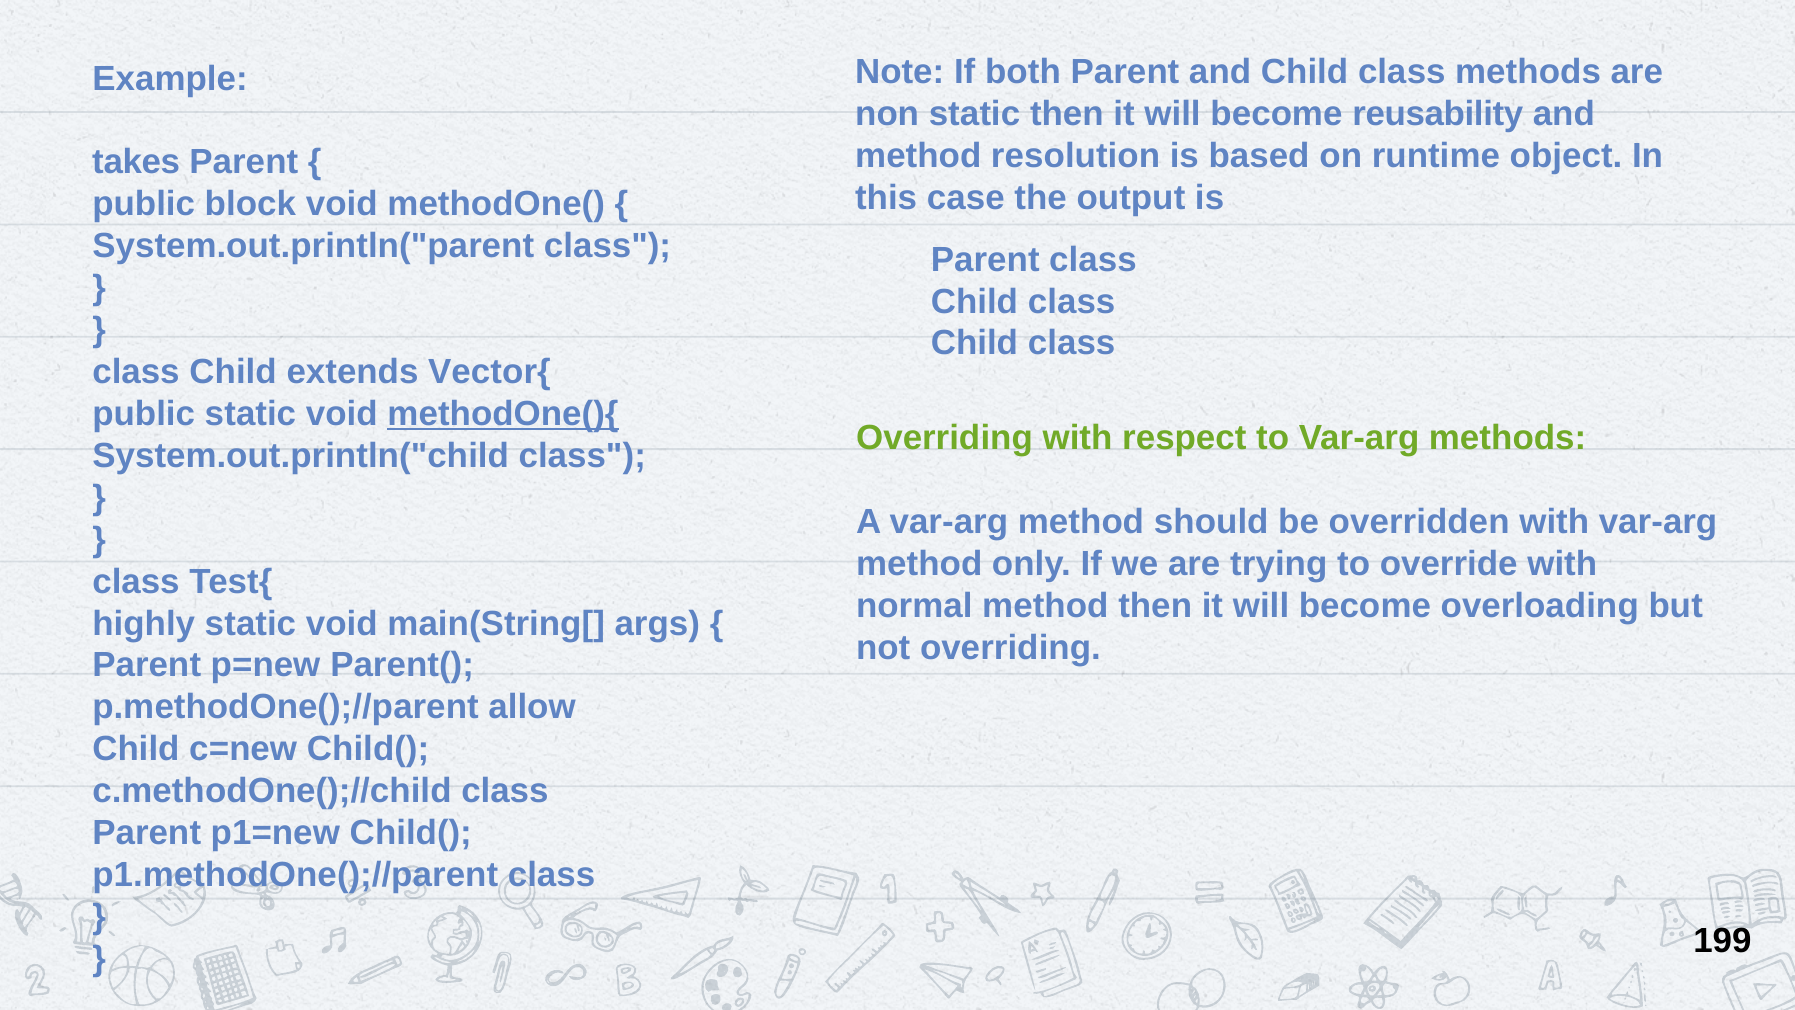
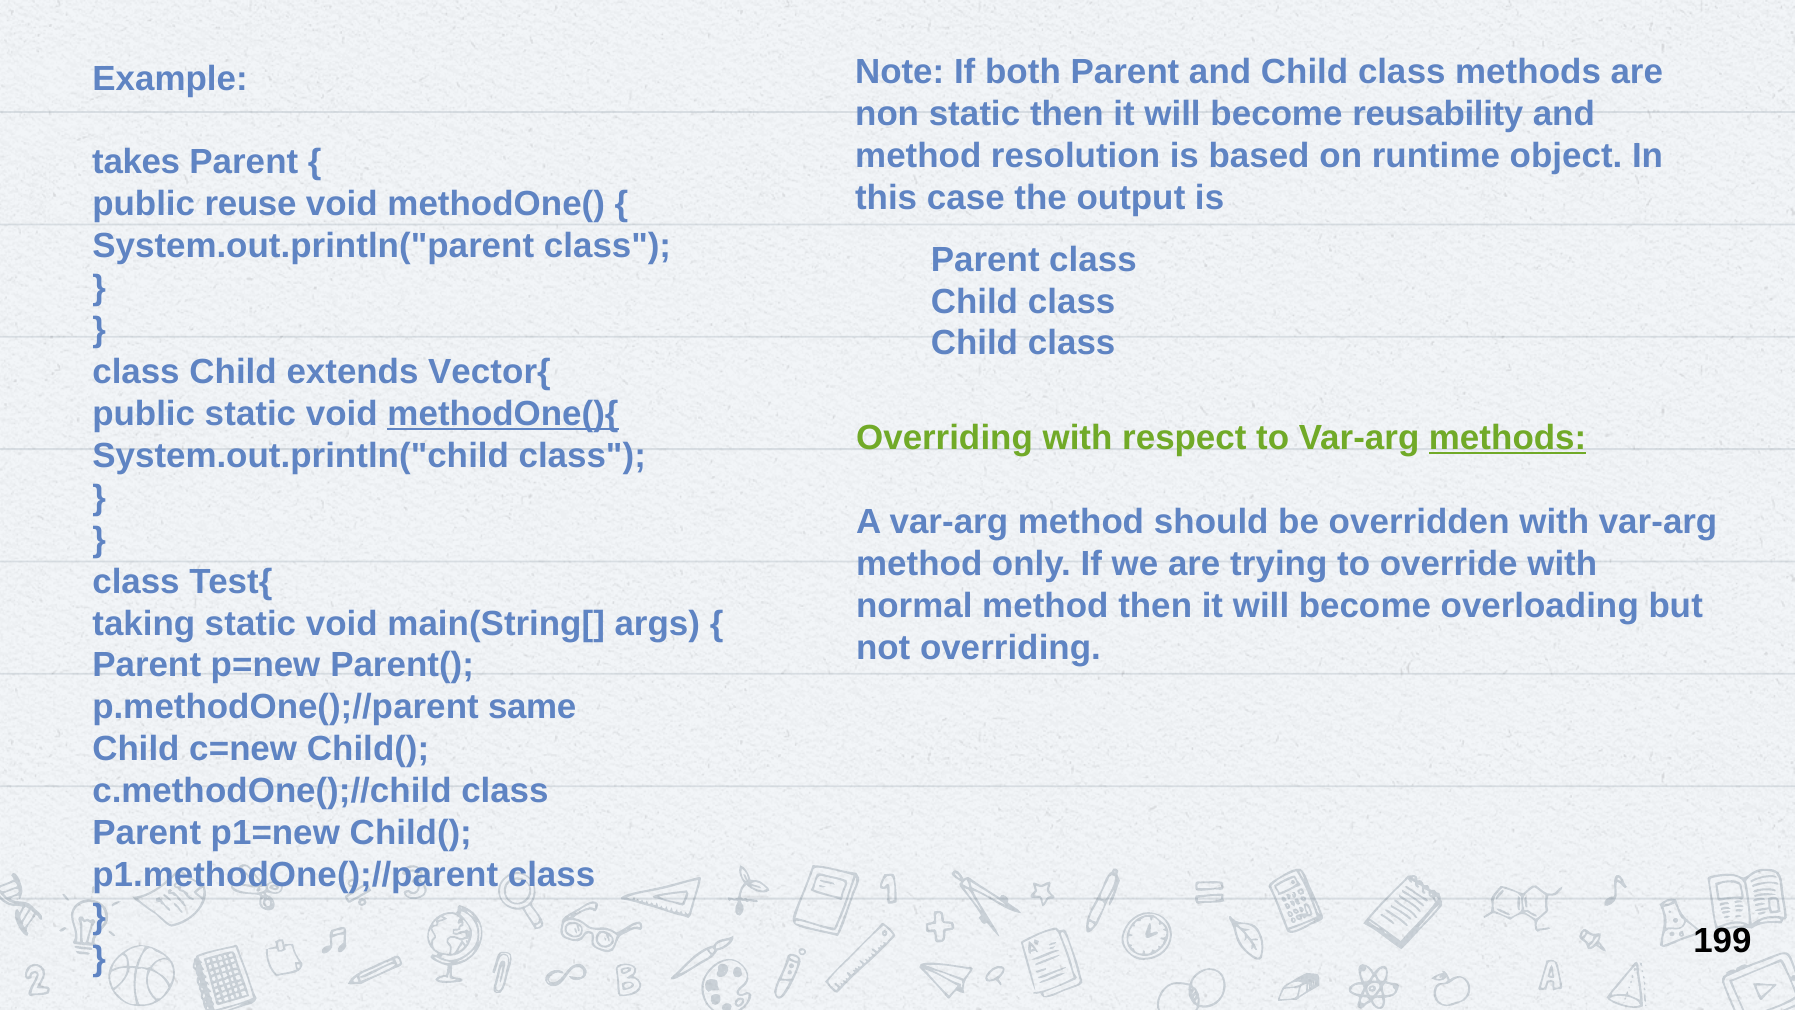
block: block -> reuse (251, 204)
methods underline: none -> present (1508, 438)
highly: highly -> taking (144, 623)
allow: allow -> same (532, 707)
